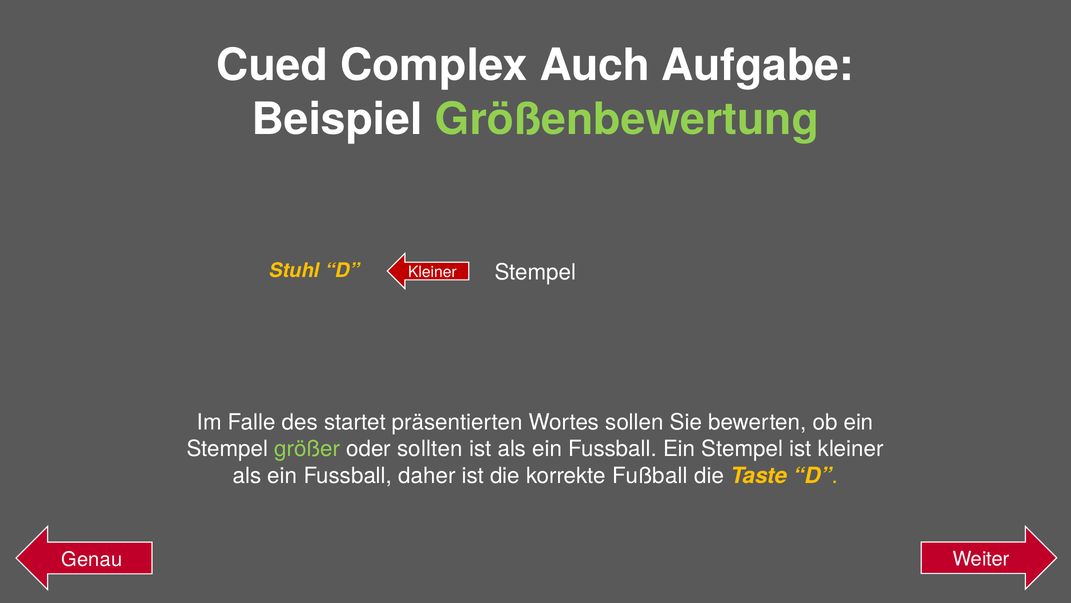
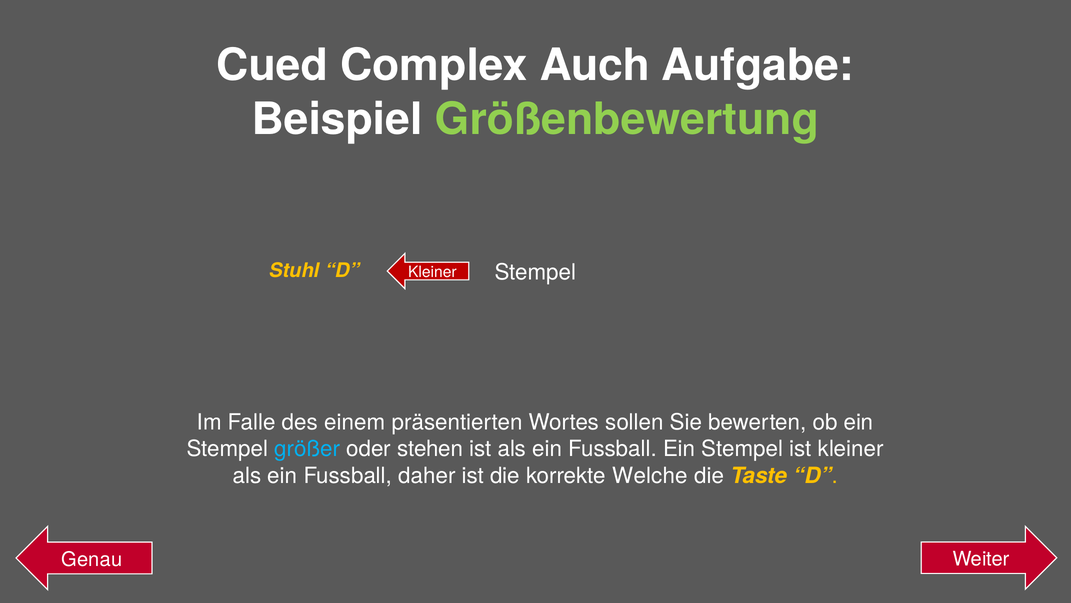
startet: startet -> einem (355, 422)
größer colour: light green -> light blue (307, 449)
sollten: sollten -> stehen (430, 449)
korrekte Fußball: Fußball -> Welche (650, 475)
